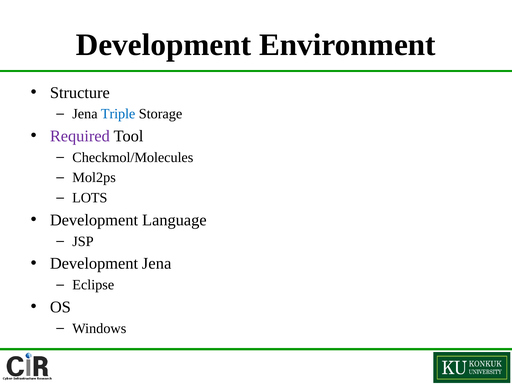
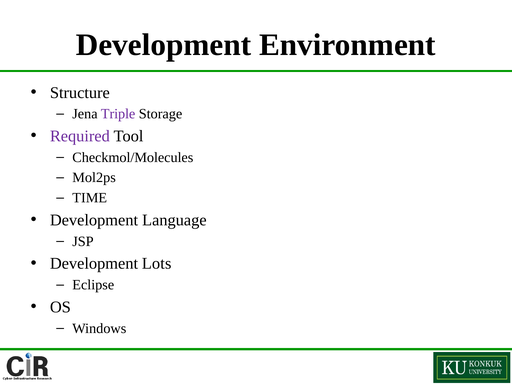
Triple colour: blue -> purple (118, 114)
LOTS: LOTS -> TIME (90, 198)
Development Jena: Jena -> Lots (157, 264)
